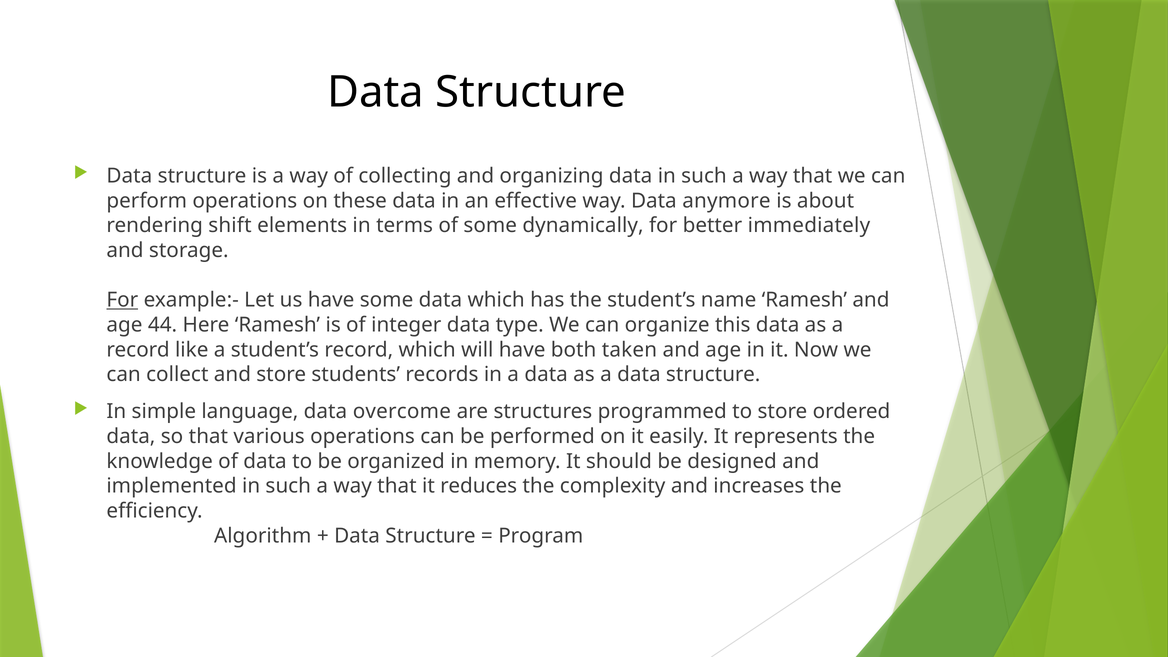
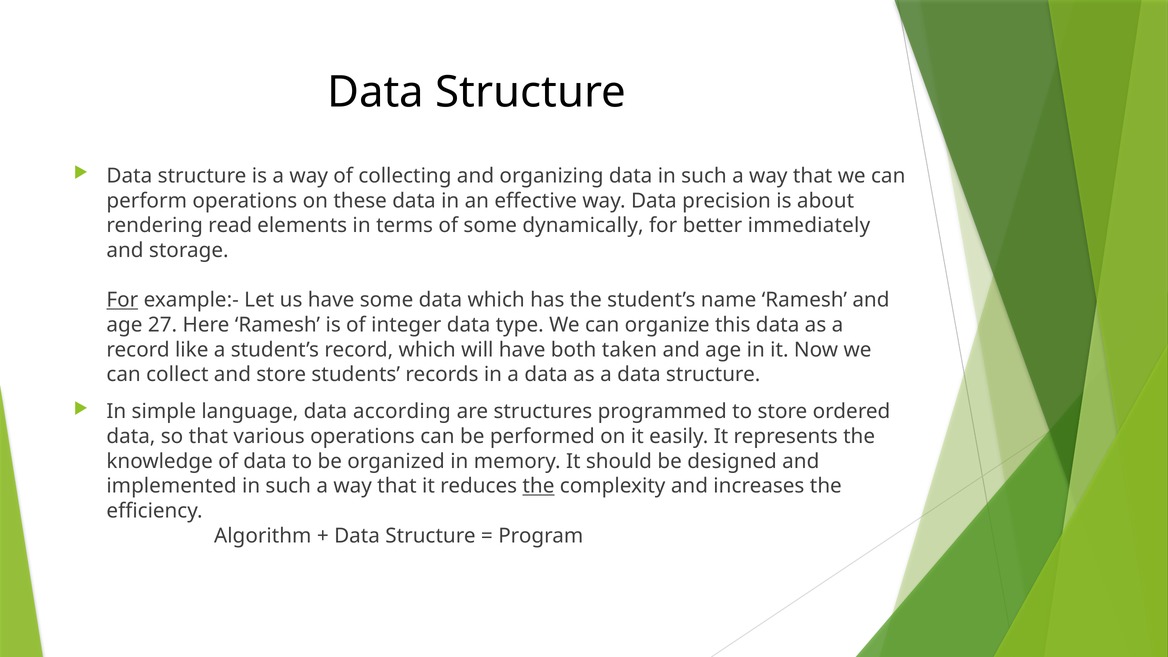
anymore: anymore -> precision (727, 201)
shift: shift -> read (230, 226)
44: 44 -> 27 (163, 325)
overcome: overcome -> according (402, 412)
the underline: none -> present (538, 486)
